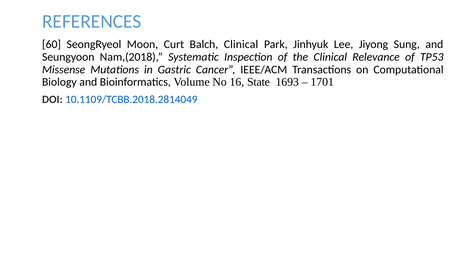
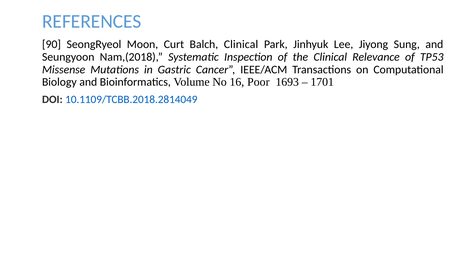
60: 60 -> 90 (52, 44)
State: State -> Poor (258, 82)
